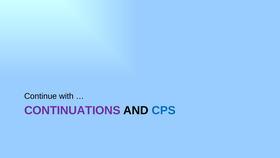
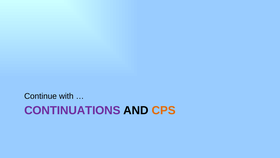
CPS colour: blue -> orange (164, 110)
